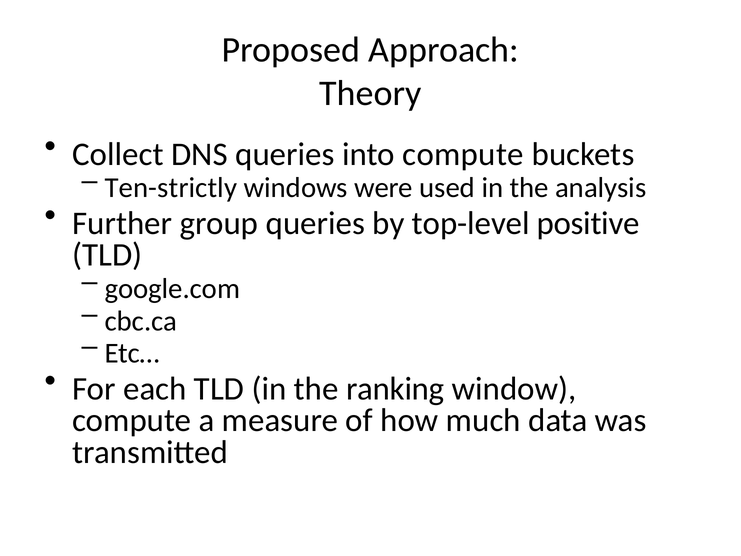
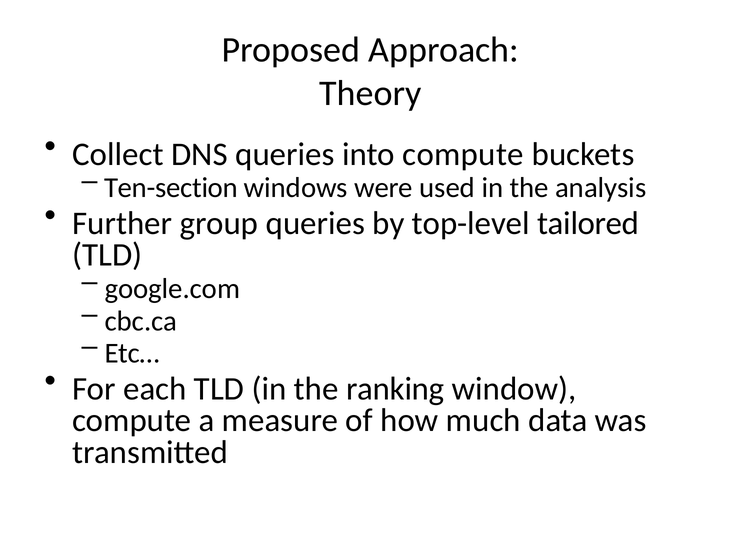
Ten-strictly: Ten-strictly -> Ten-section (171, 188)
positive: positive -> tailored (588, 223)
